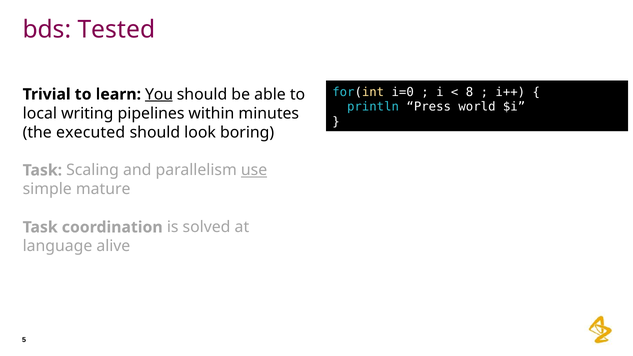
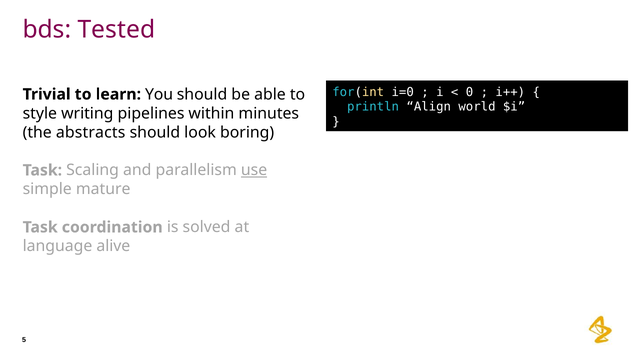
8: 8 -> 0 (469, 92)
You underline: present -> none (159, 94)
Press: Press -> Align (429, 107)
local: local -> style (40, 113)
executed: executed -> abstracts (91, 132)
